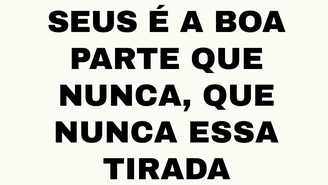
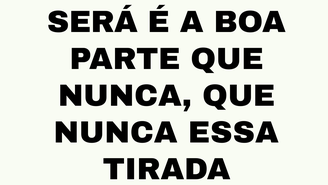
SEUS: SEUS -> SERÁ (93, 22)
